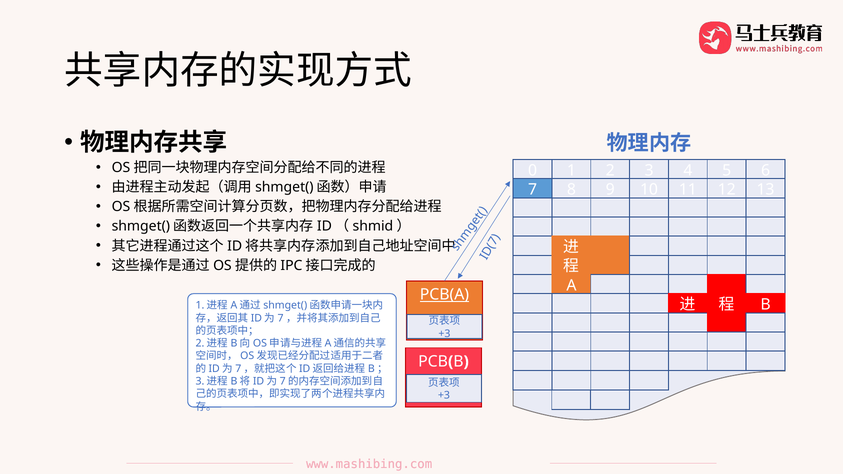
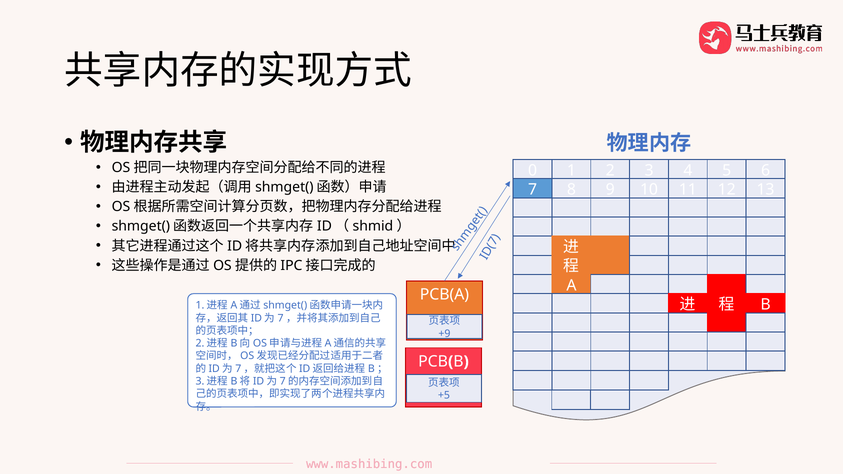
PCB(A underline: present -> none (444, 295)
+3: +3 -> +9 (444, 334)
+3: +3 -> +5 (444, 396)
